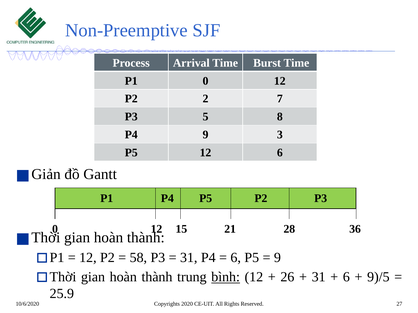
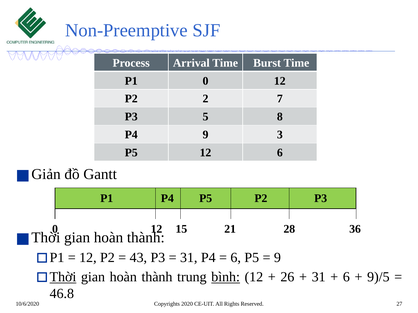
58: 58 -> 43 (138, 258)
Thời underline: none -> present (63, 277)
25.9: 25.9 -> 46.8 (62, 294)
